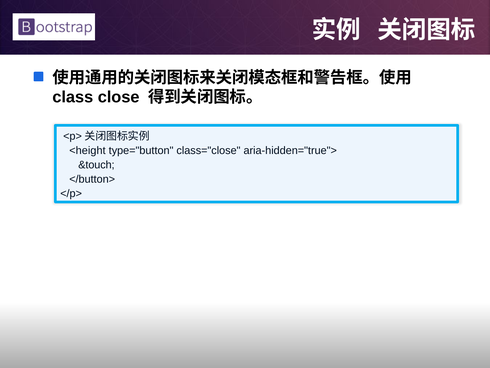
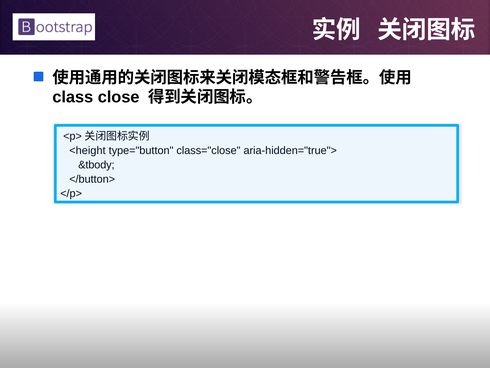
&touch: &touch -> &tbody (96, 165)
